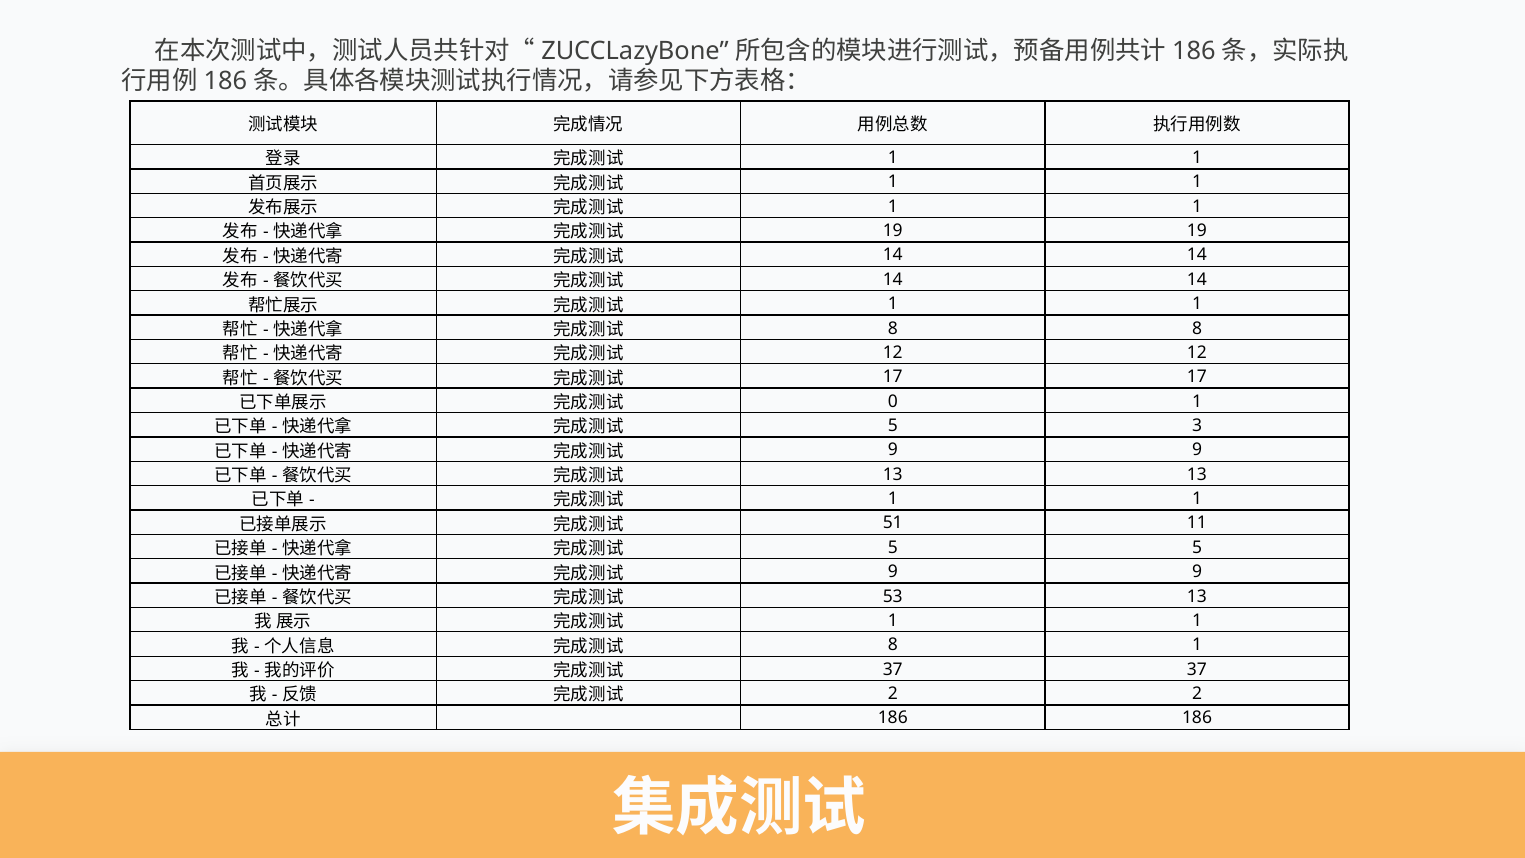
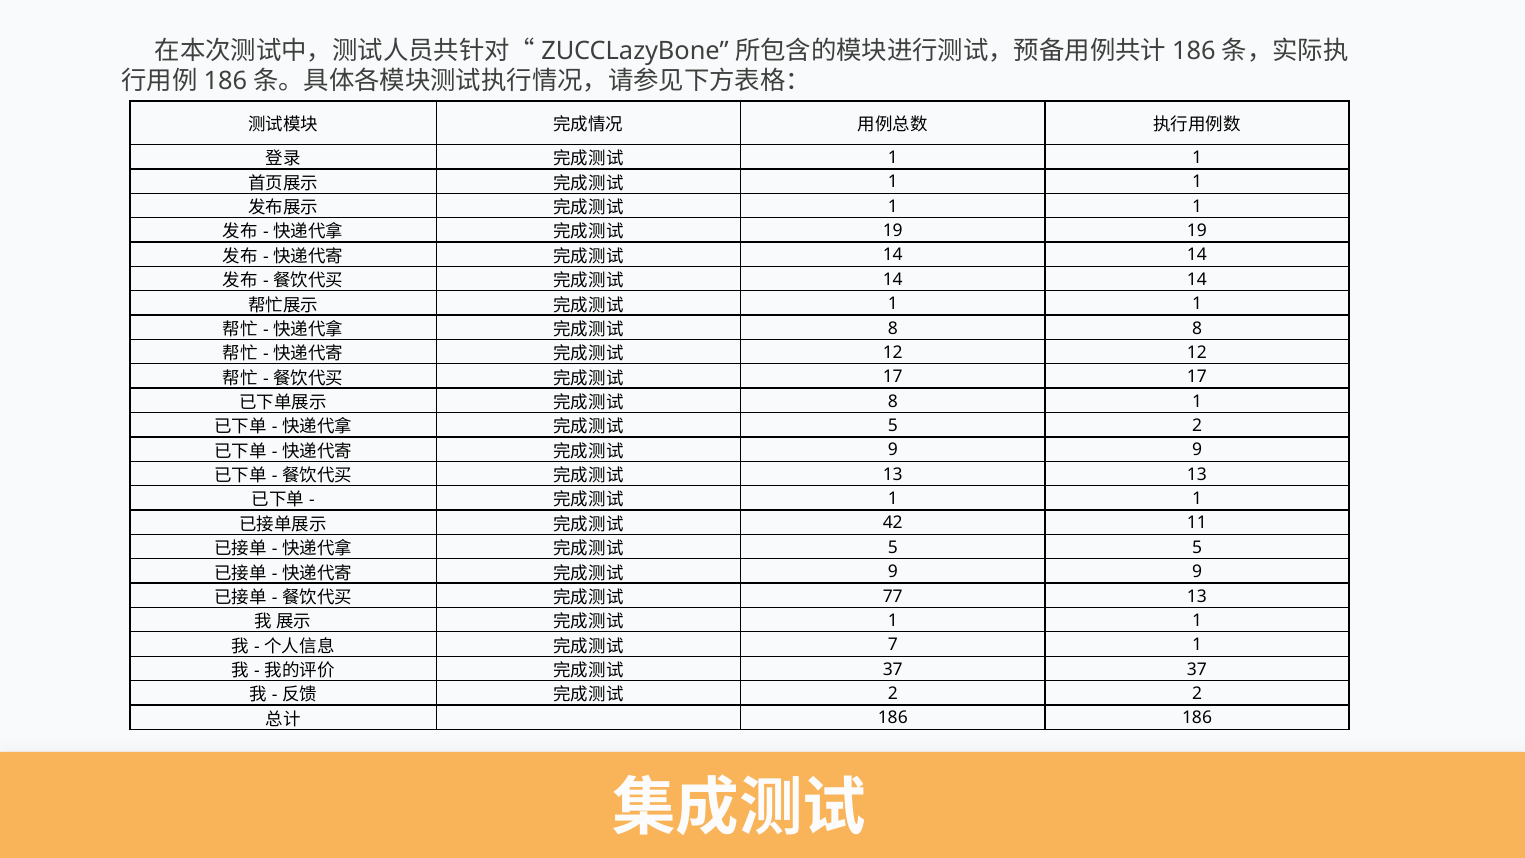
0: 0 -> 8 (893, 401)
5 3: 3 -> 2 (1197, 426)
51: 51 -> 42 (893, 523)
53: 53 -> 77 (893, 596)
8: 8 -> 7 (893, 645)
